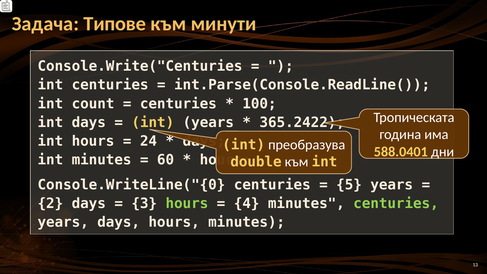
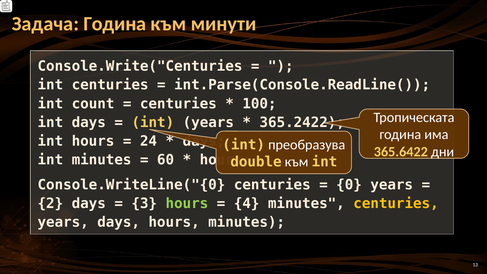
Задача Типове: Типове -> Година (115, 24)
588.0401: 588.0401 -> 365.6422 (401, 152)
5: 5 -> 0 (349, 185)
centuries colour: light green -> yellow (396, 204)
